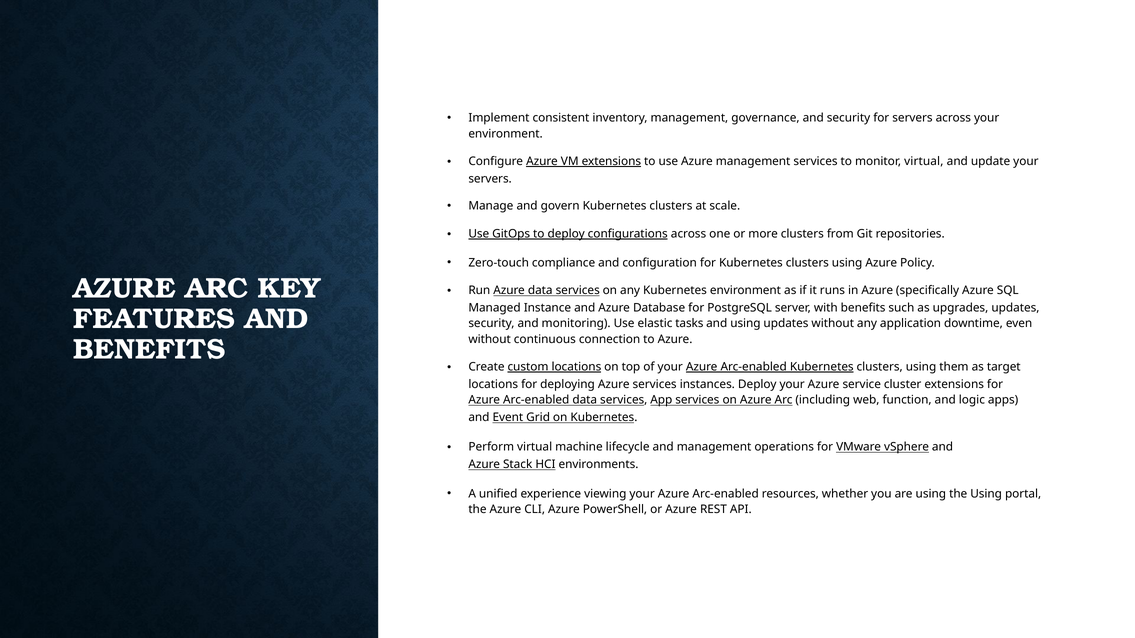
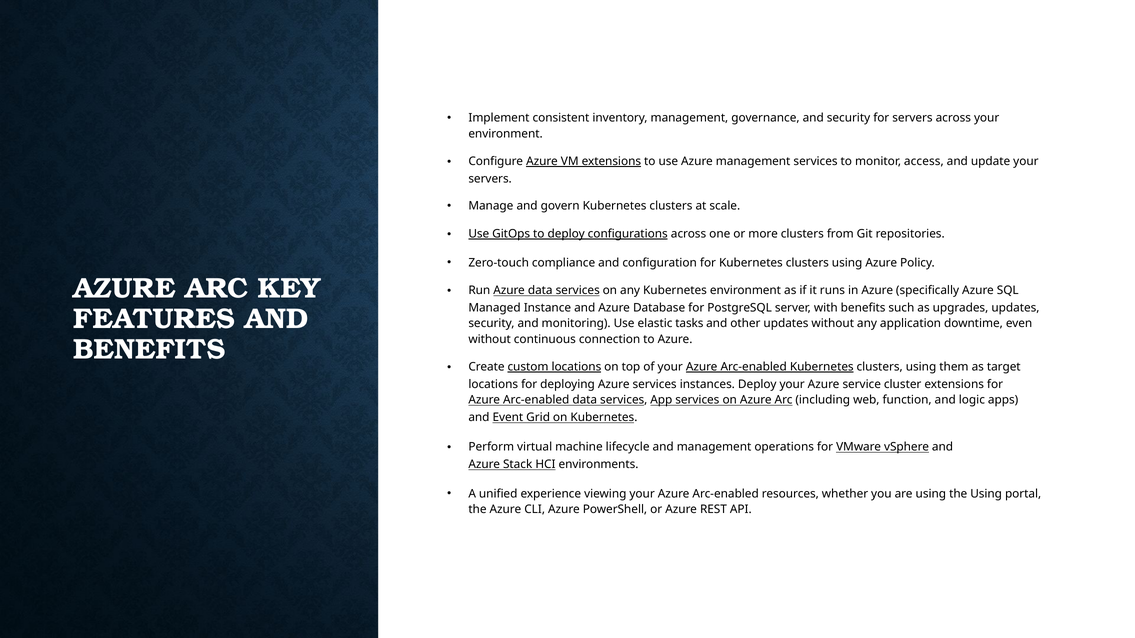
monitor virtual: virtual -> access (924, 161)
and using: using -> other (745, 324)
